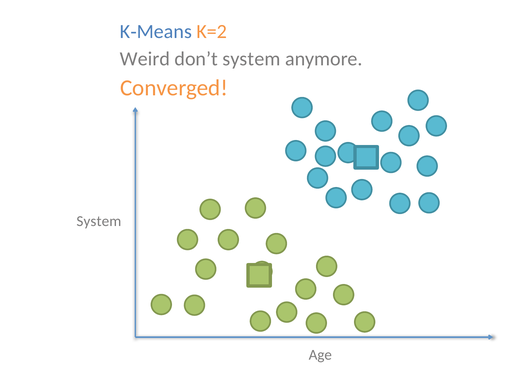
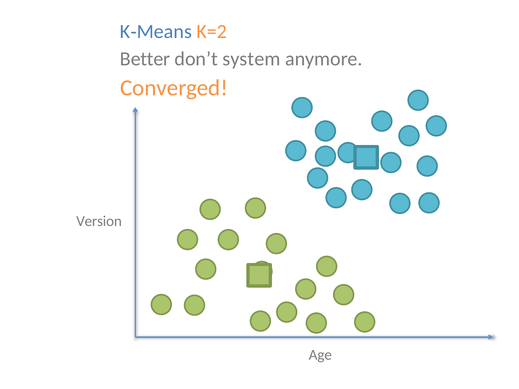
Weird: Weird -> Better (145, 59)
System: System -> Version (99, 221)
